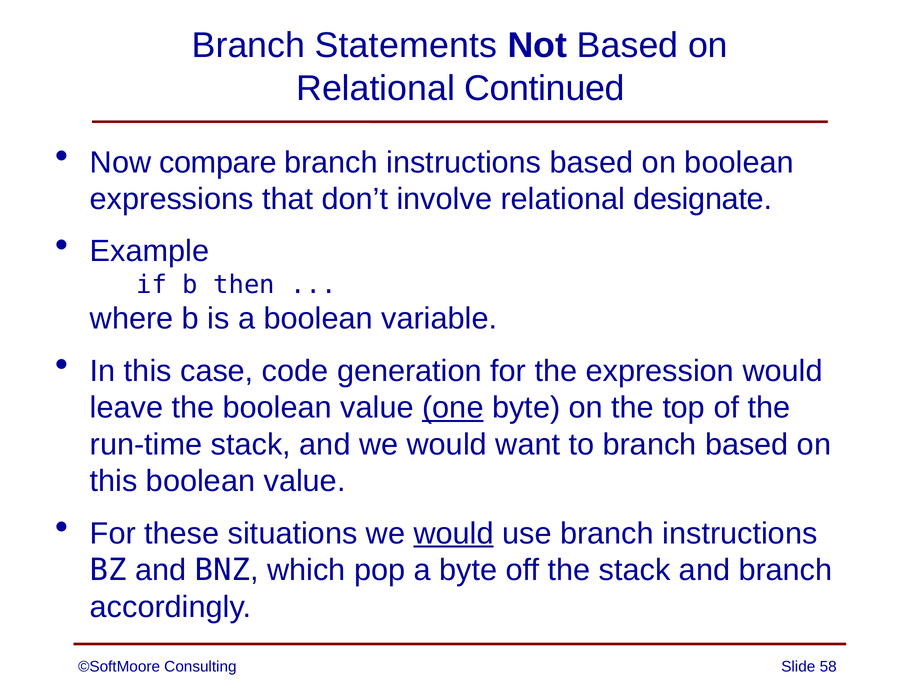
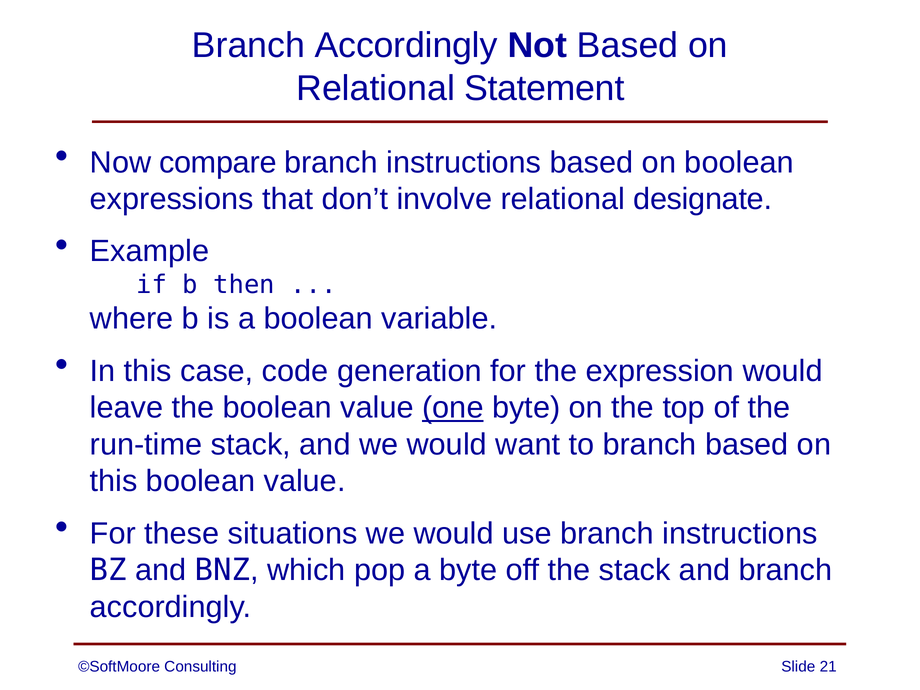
Statements: Statements -> Accordingly (406, 45)
Continued: Continued -> Statement (544, 88)
would underline: present -> none (454, 533)
58: 58 -> 21 (828, 667)
